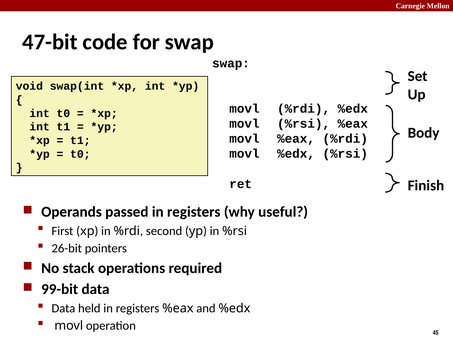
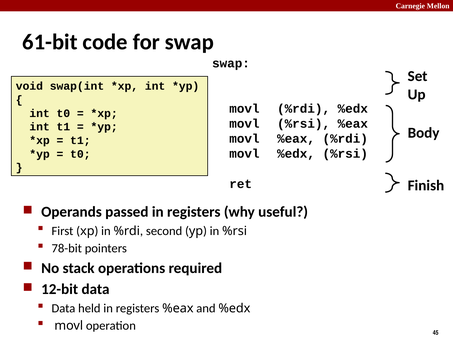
47-bit: 47-bit -> 61-bit (50, 42)
26-bit: 26-bit -> 78-bit (67, 249)
99-bit: 99-bit -> 12-bit (60, 290)
